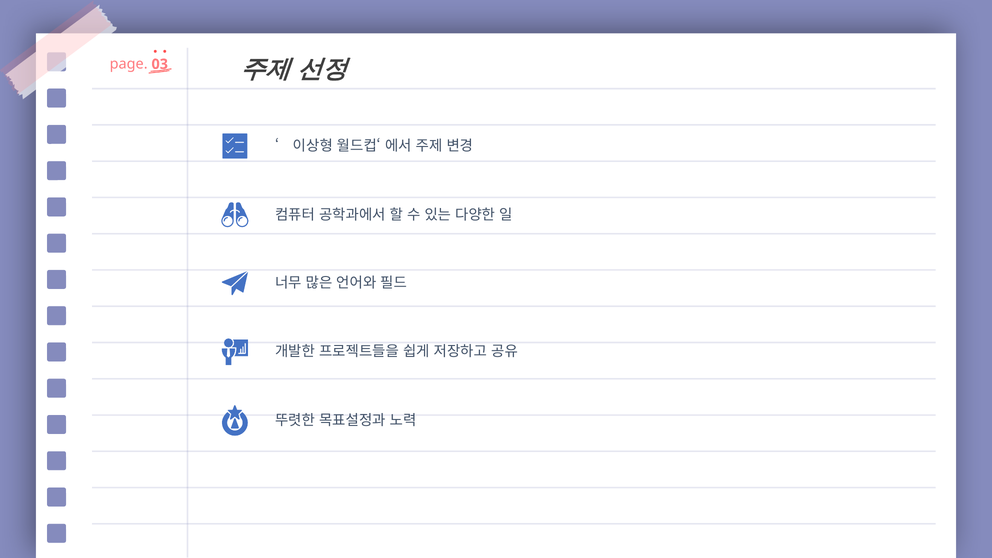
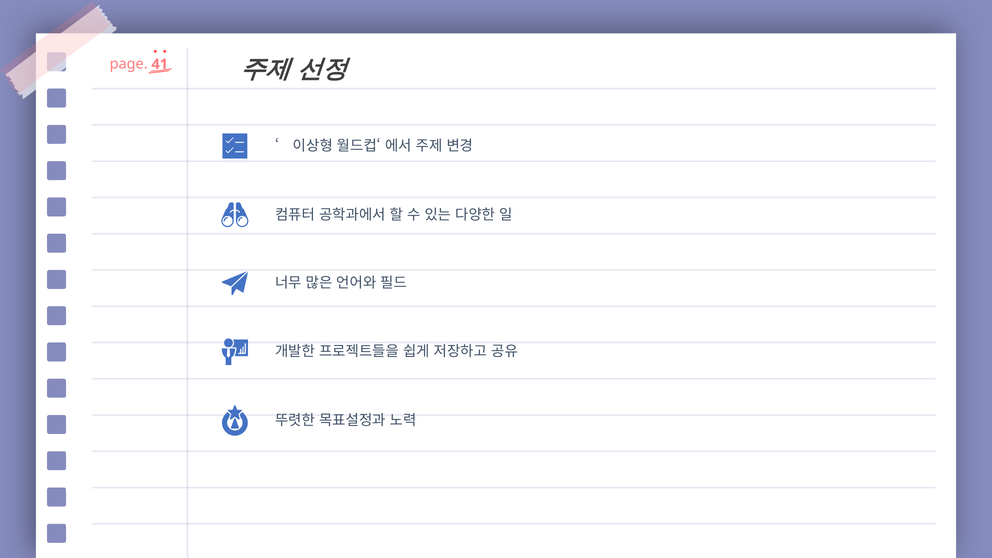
03: 03 -> 41 (160, 64)
